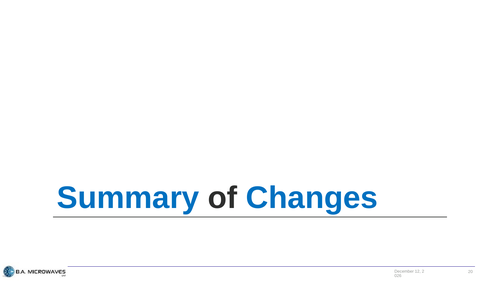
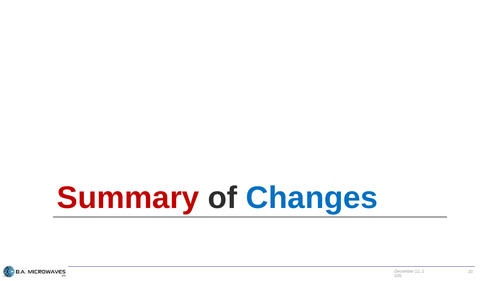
Summary colour: blue -> red (128, 198)
